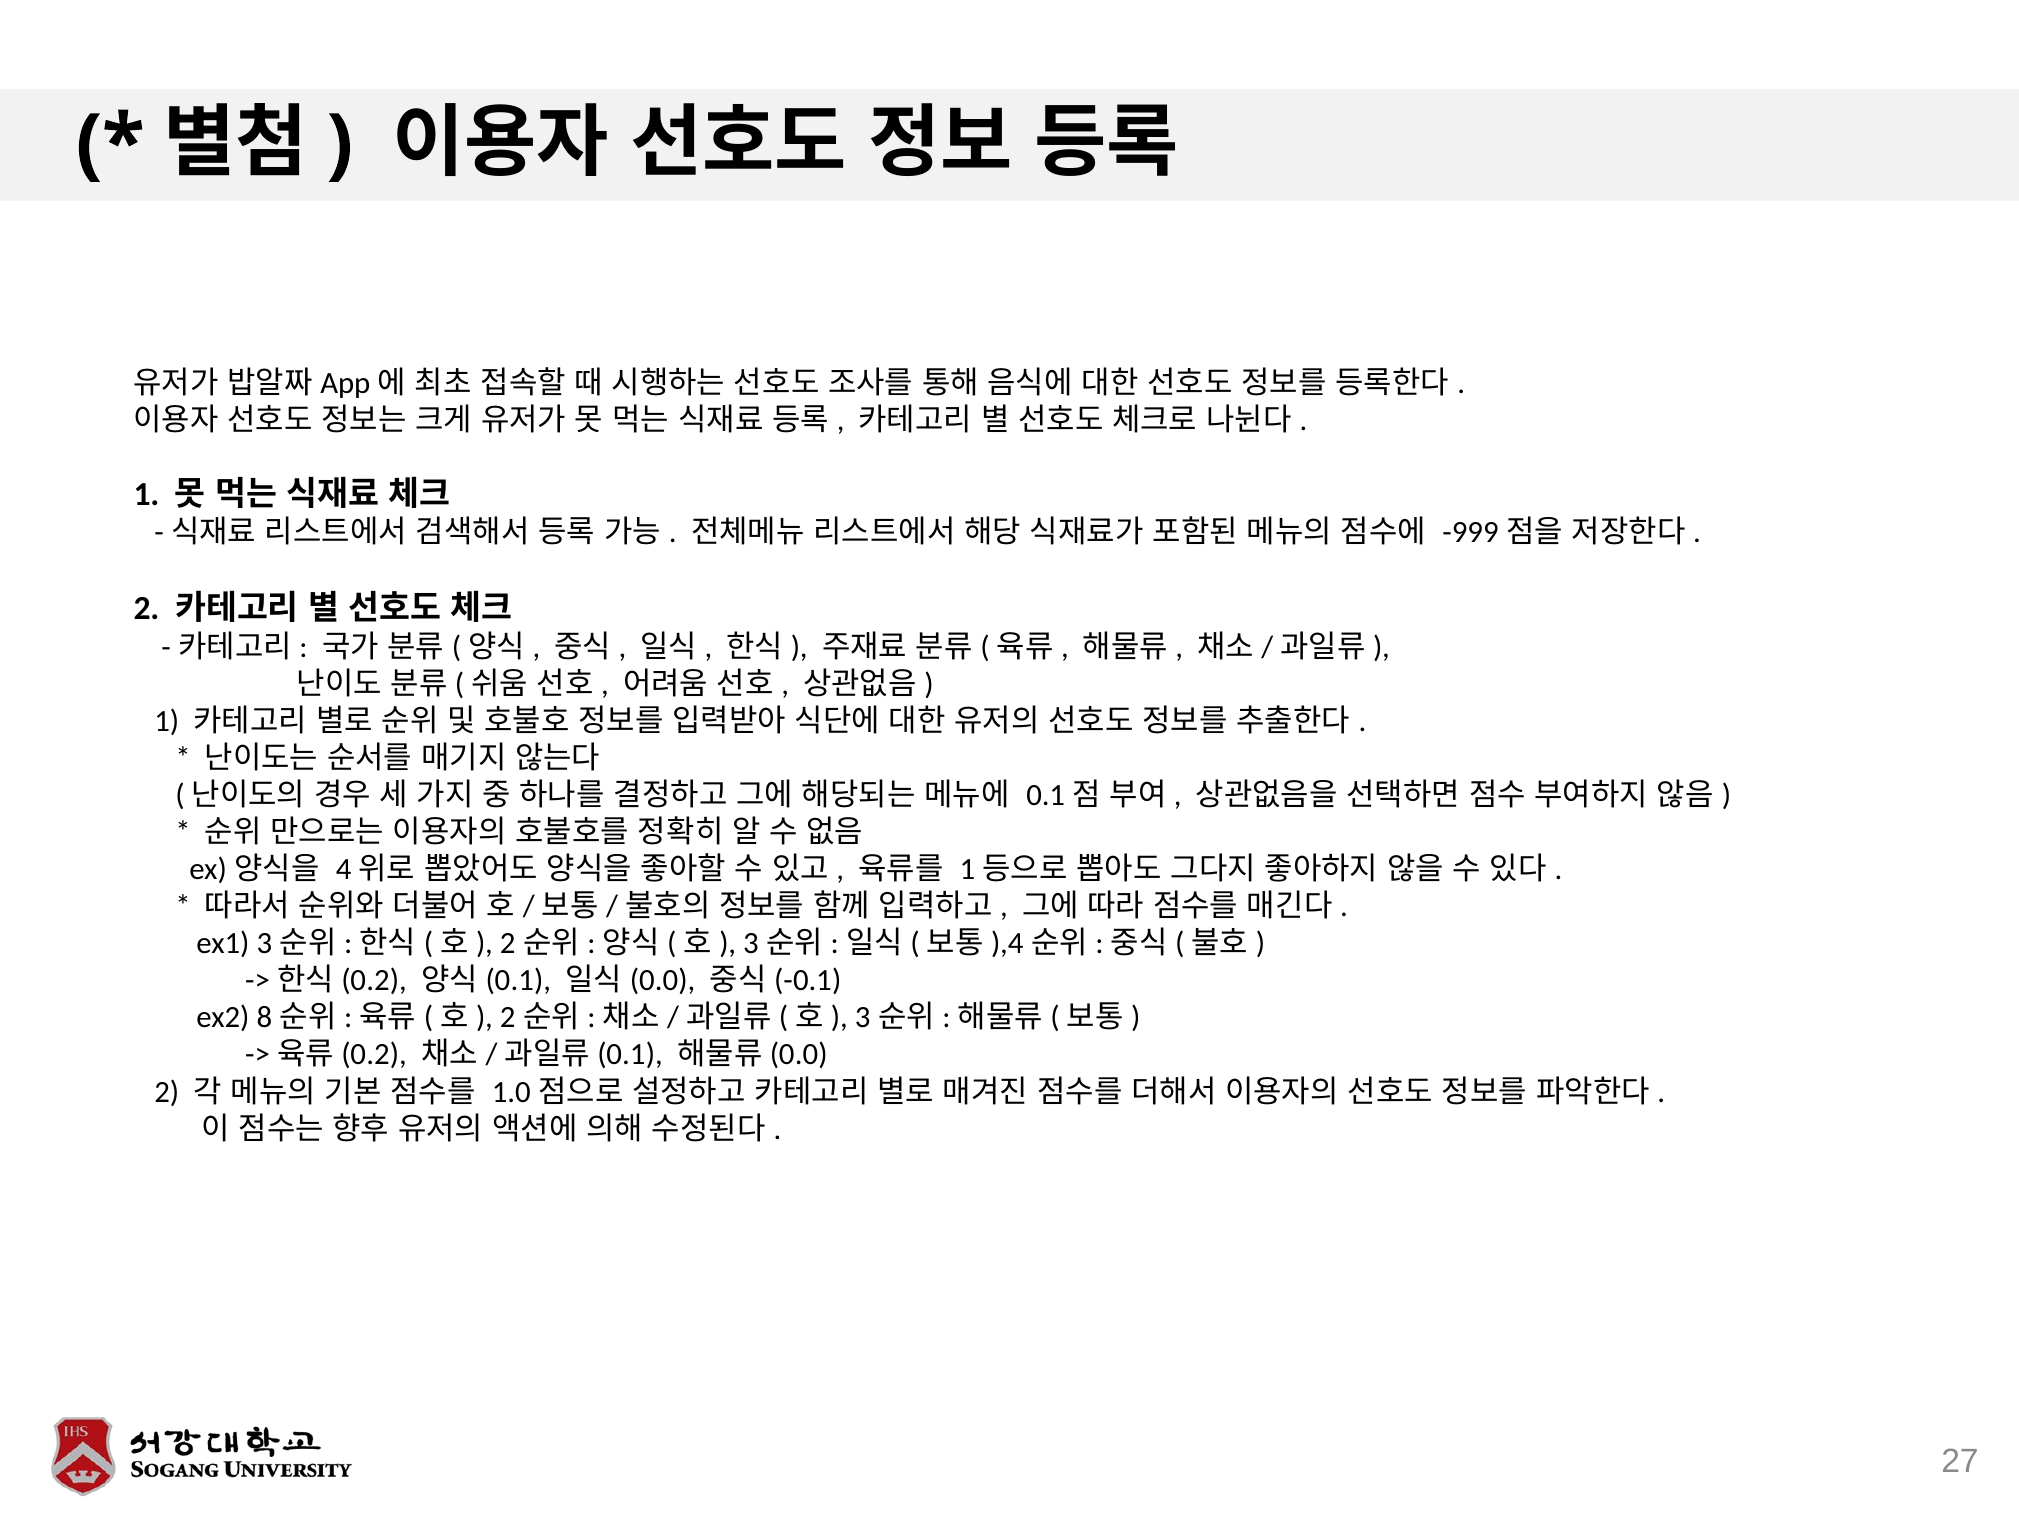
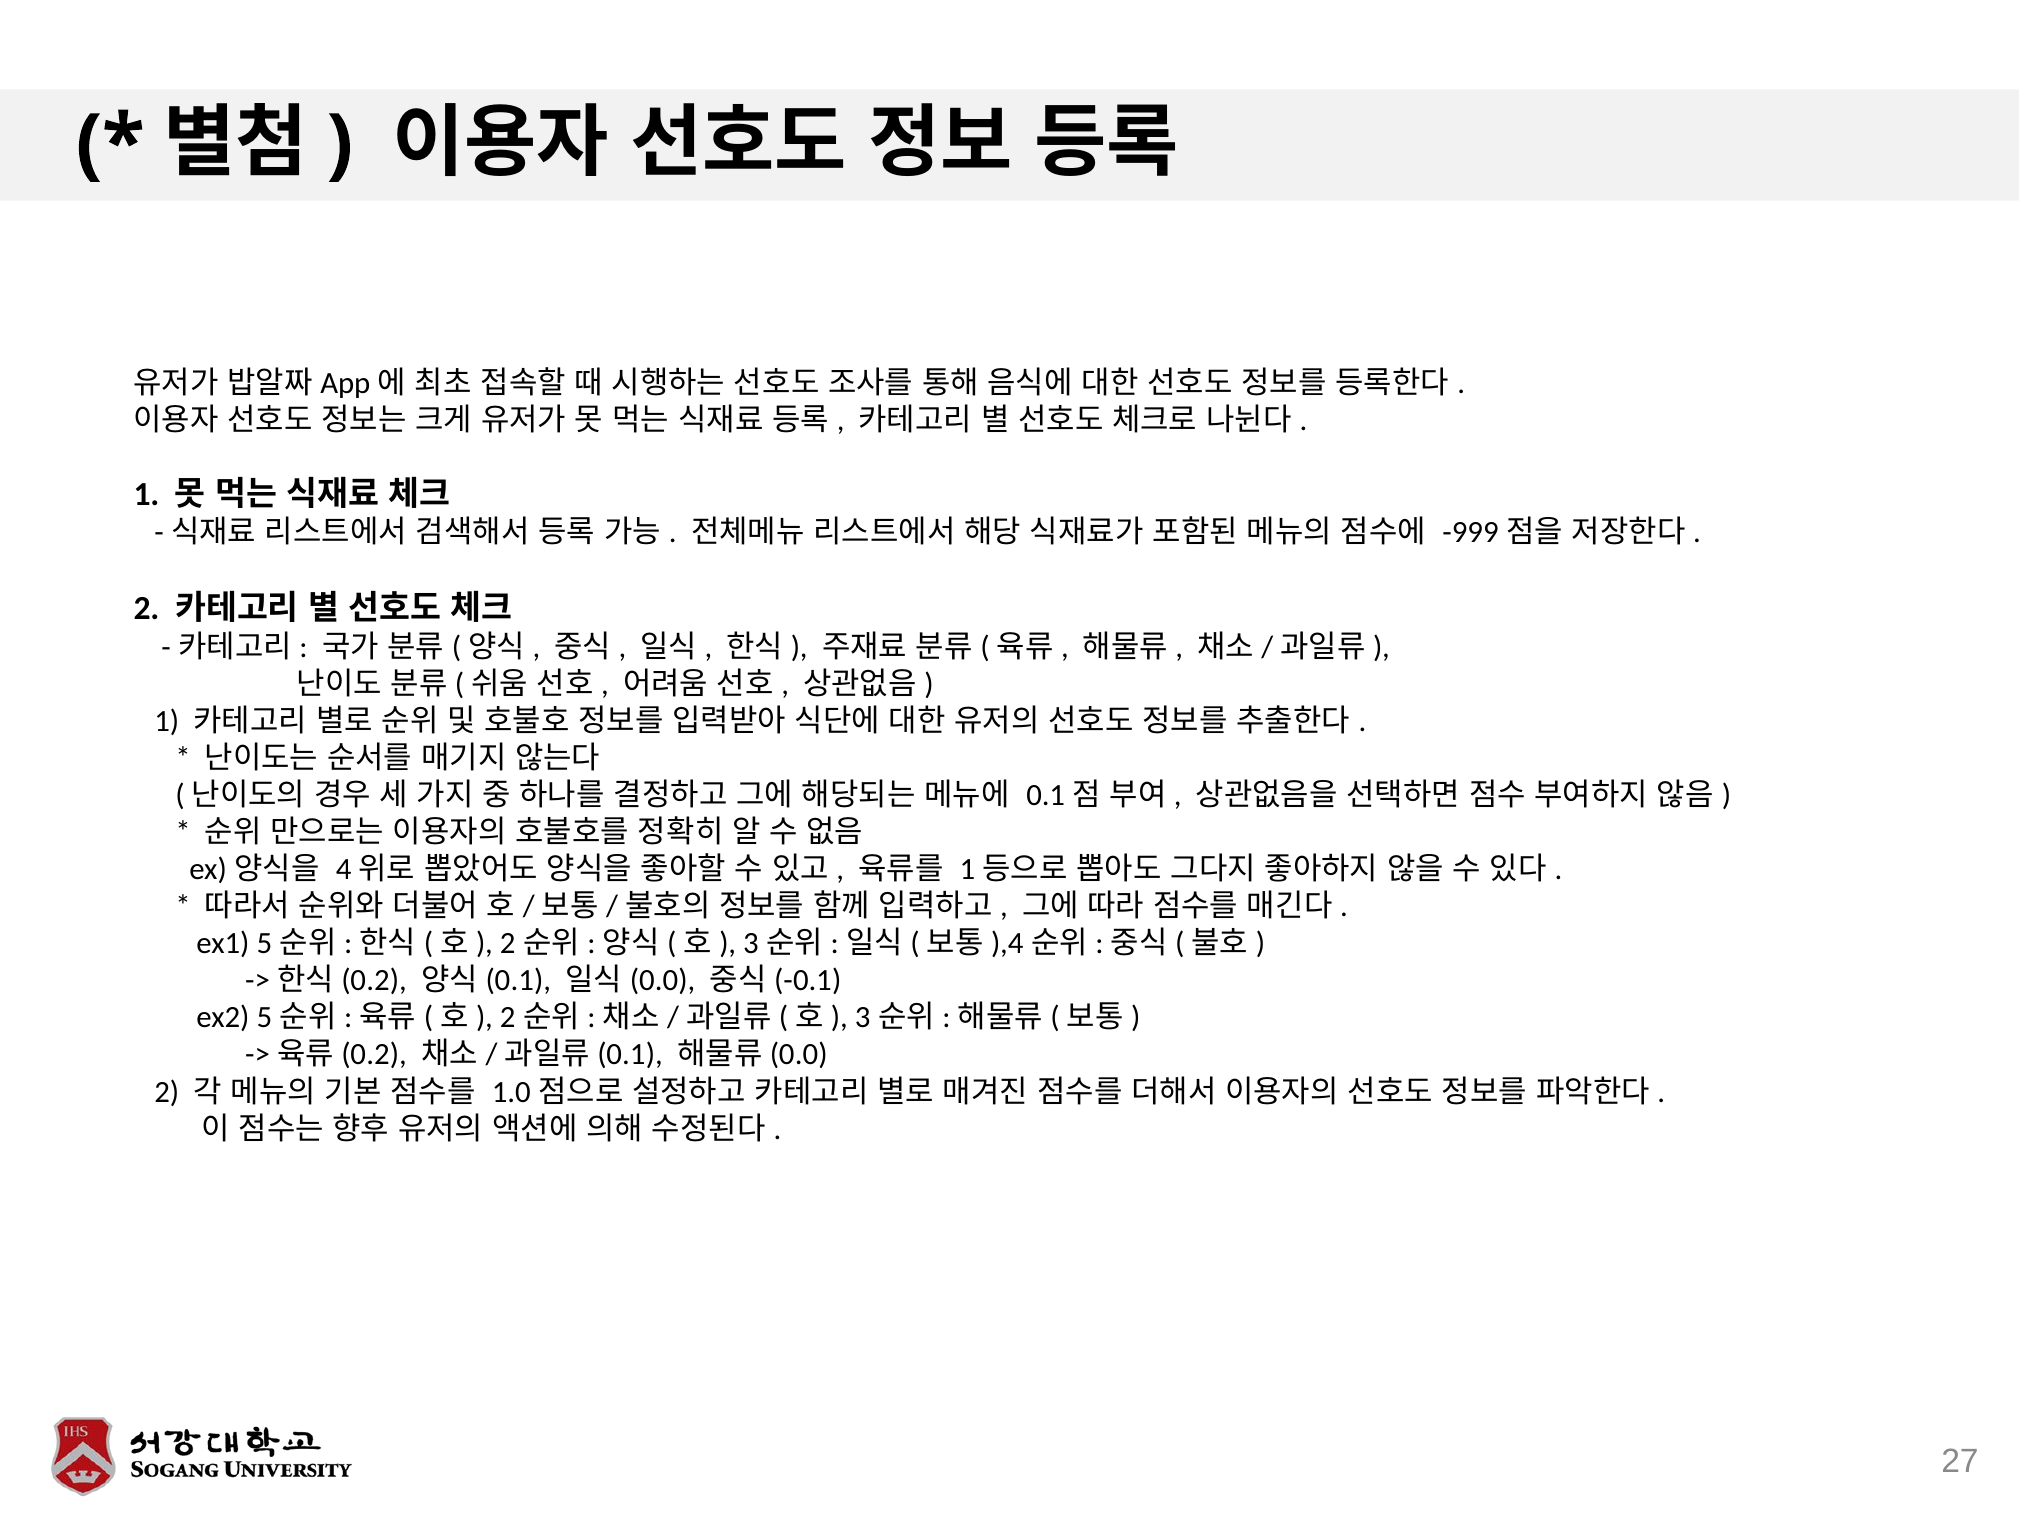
ex1 3: 3 -> 5 (264, 943)
ex2 8: 8 -> 5 (264, 1017)
